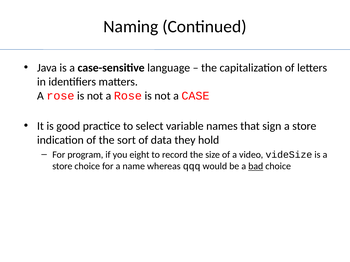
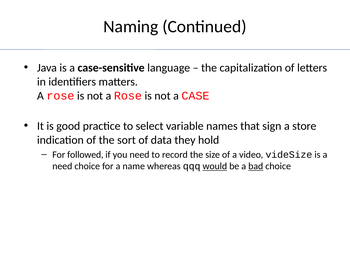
program: program -> followed (85, 155)
you eight: eight -> need (139, 155)
store: store -> need (62, 167)
would underline: none -> present (215, 167)
